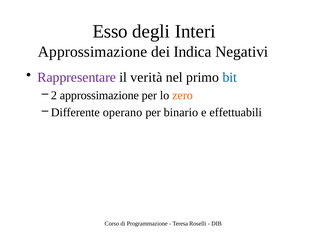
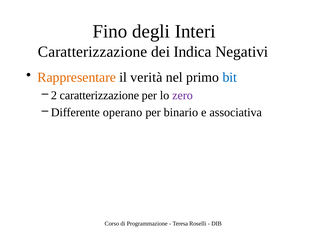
Esso: Esso -> Fino (110, 31)
Approssimazione: Approssimazione -> Caratterizzazione (93, 52)
Rappresentare colour: purple -> orange (77, 77)
approssimazione: approssimazione -> caratterizzazione (99, 95)
zero colour: orange -> purple (183, 95)
effettuabili: effettuabili -> associativa (236, 112)
